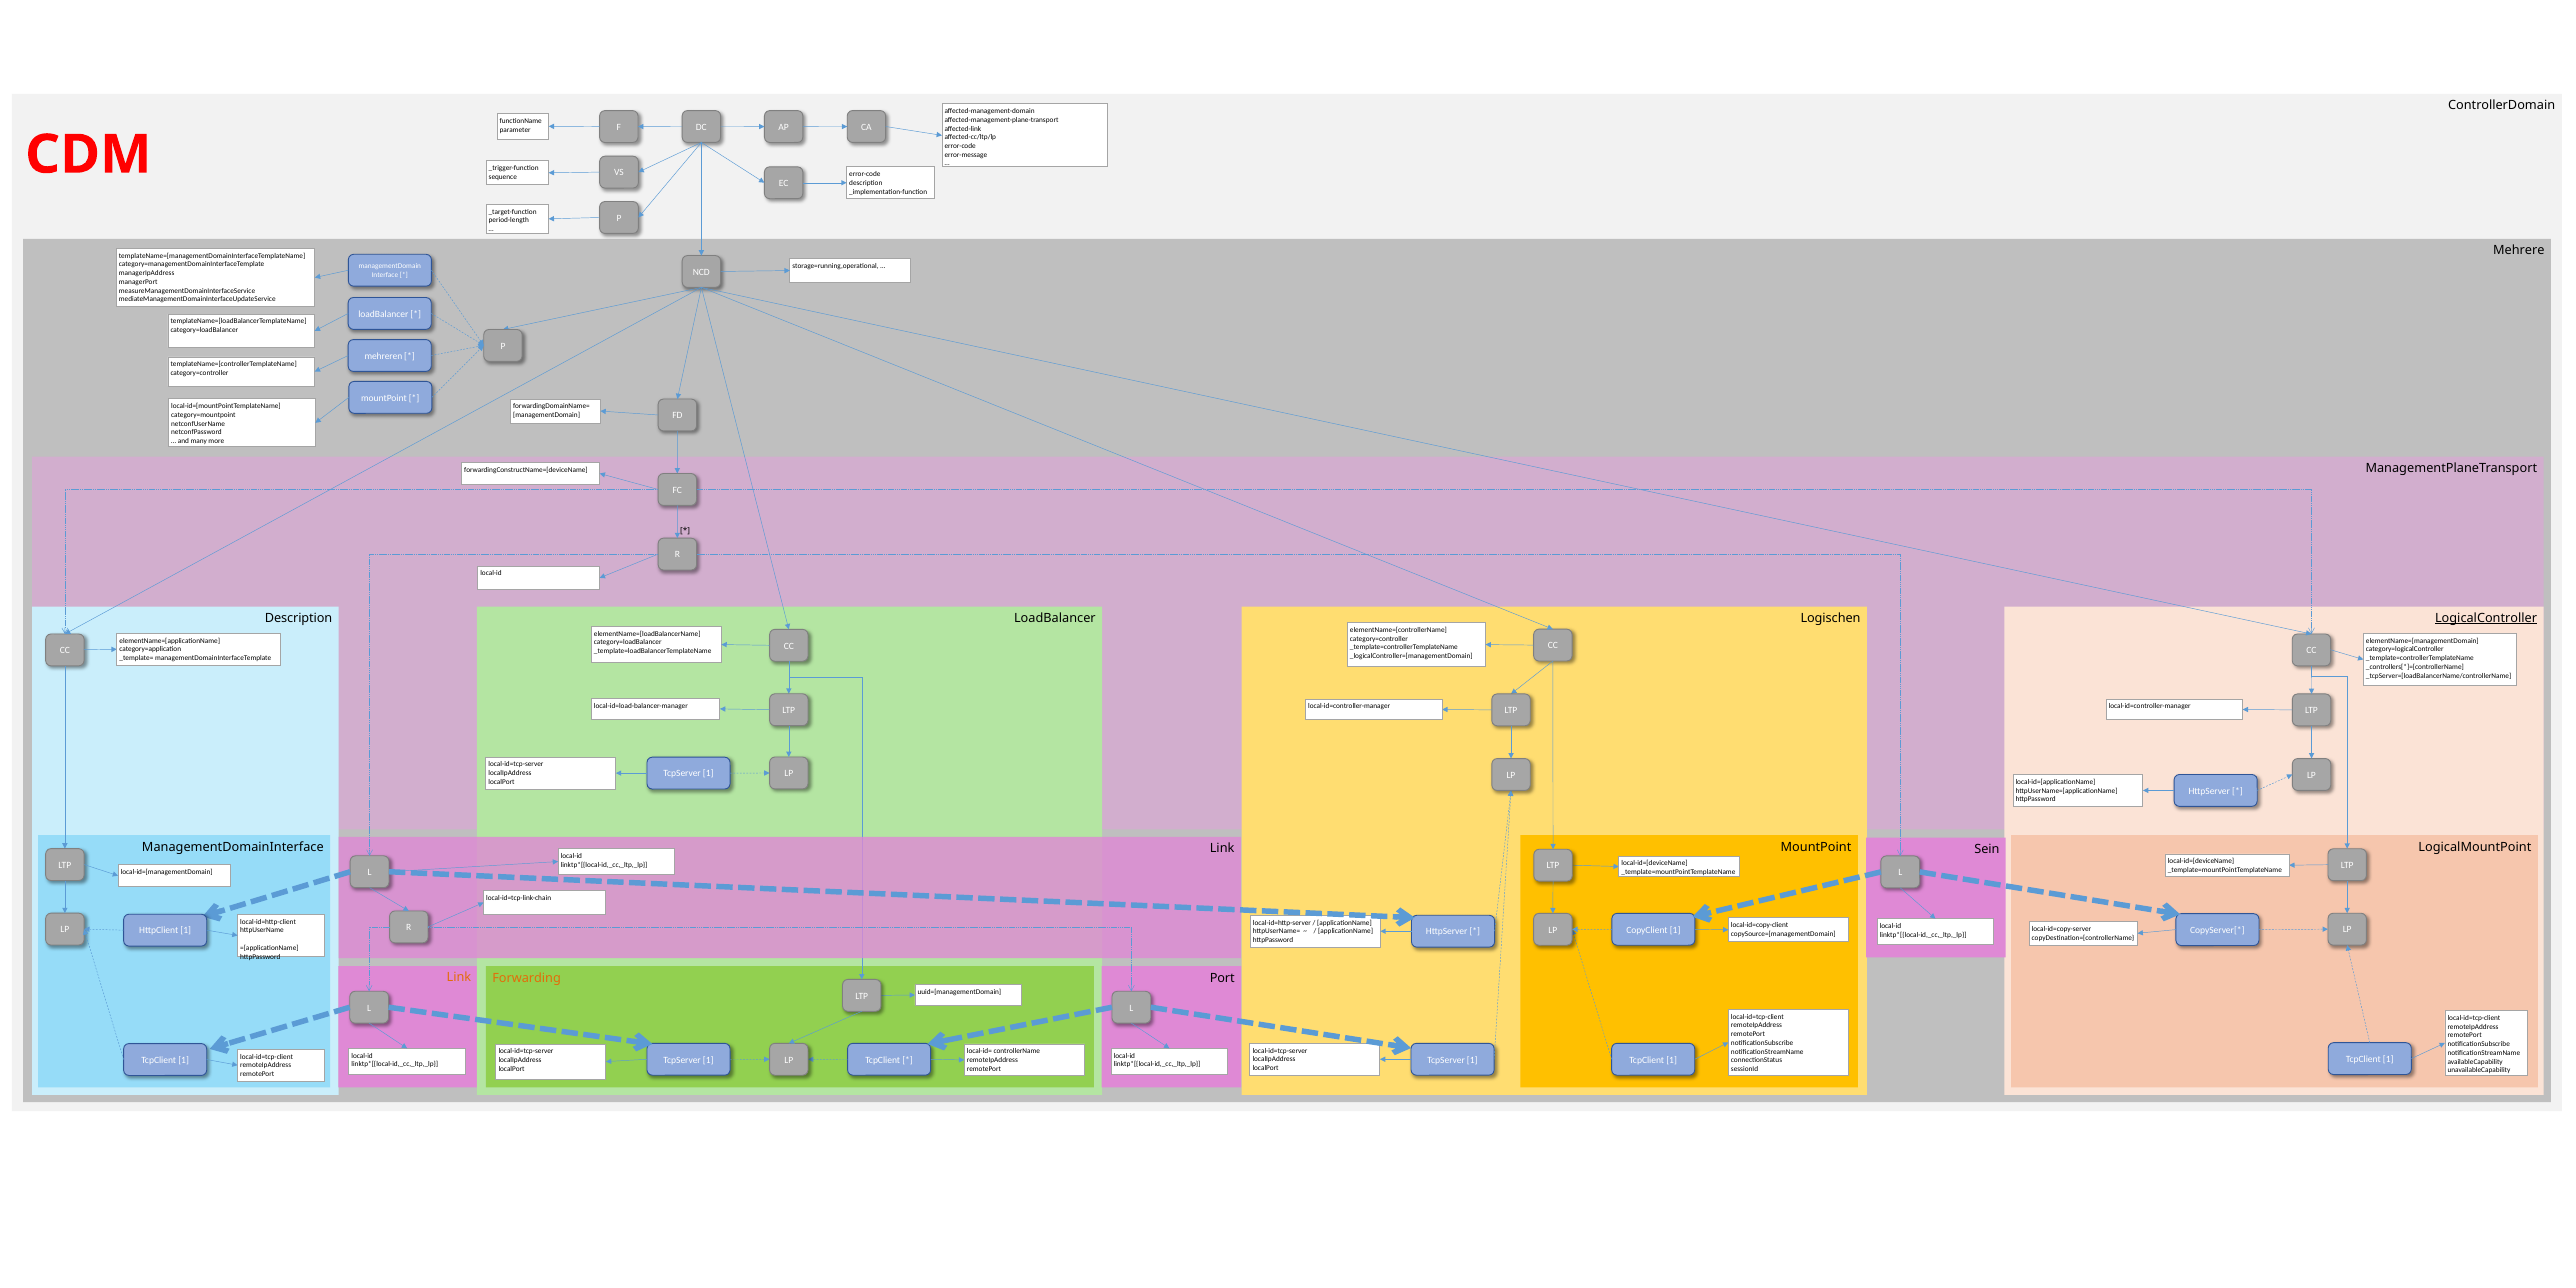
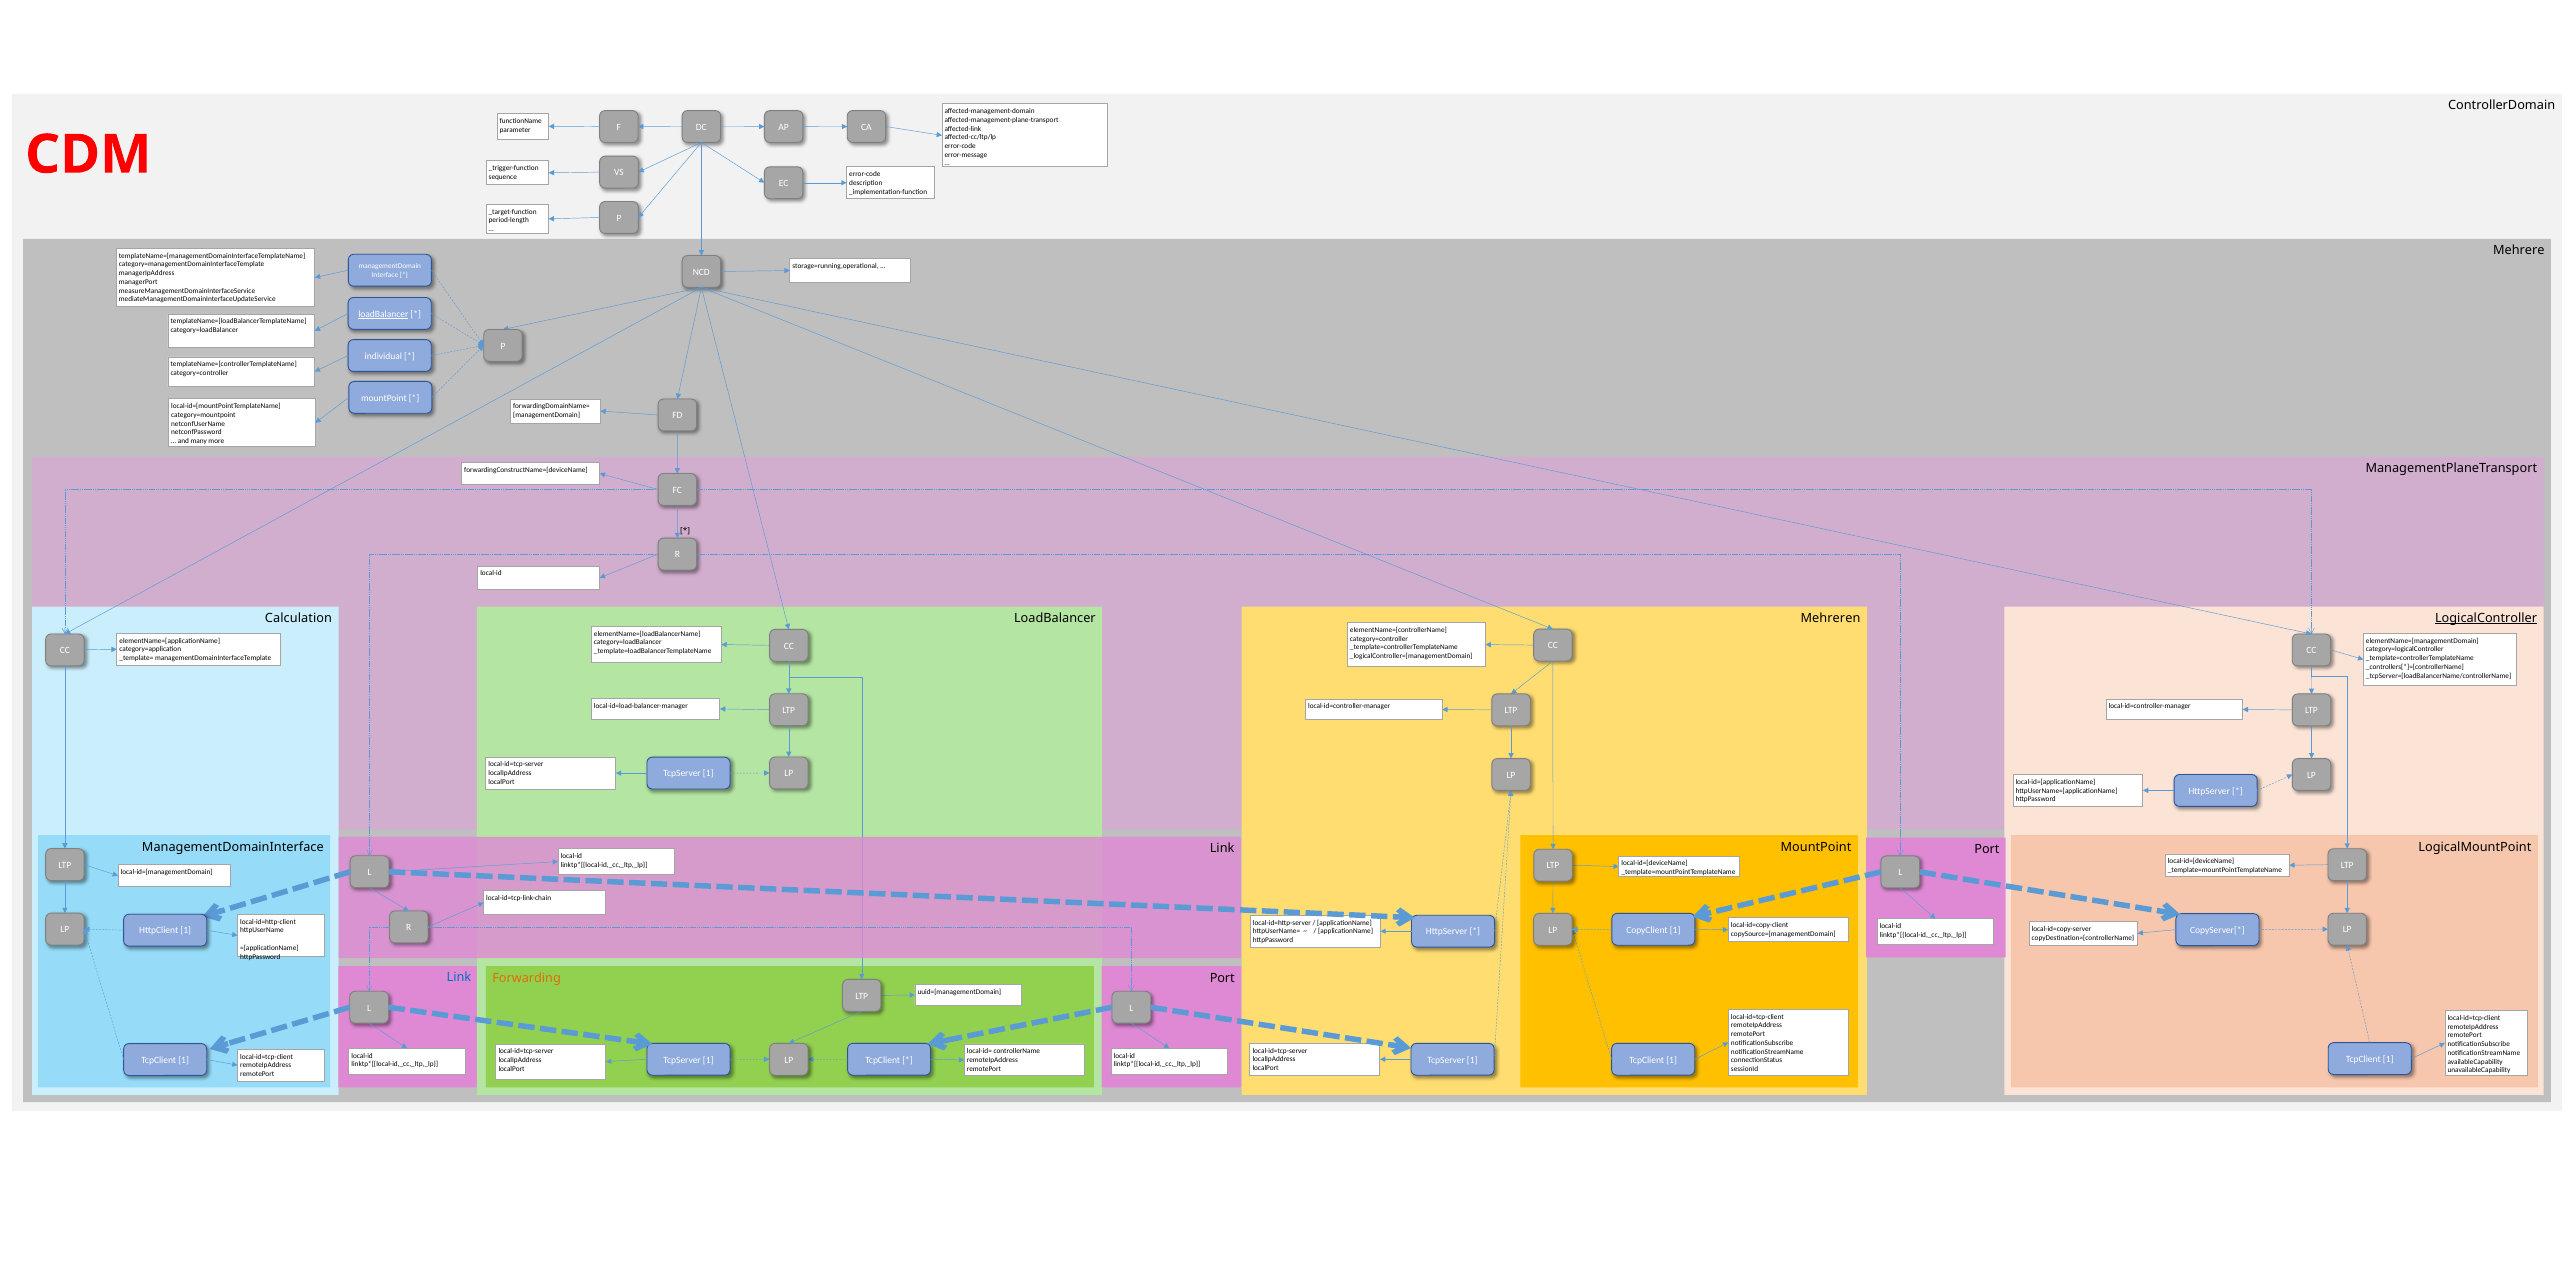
loadBalancer underline: none -> present (383, 314)
mehreren: mehreren -> individual (383, 356)
Description: Description -> Calculation (299, 618)
Logischen: Logischen -> Mehreren (1830, 618)
Sein: Sein -> Port (1987, 849)
Link colour: orange -> blue (459, 978)
